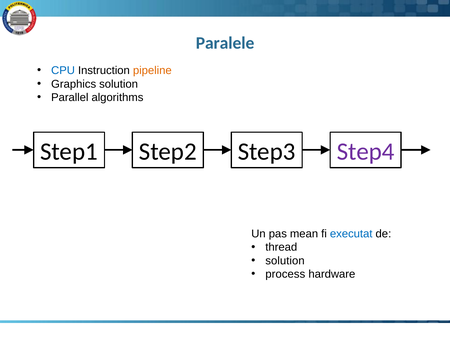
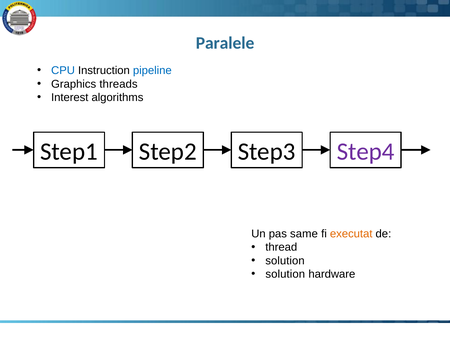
pipeline colour: orange -> blue (152, 71)
Graphics solution: solution -> threads (119, 84)
Parallel: Parallel -> Interest (70, 98)
mean: mean -> same (304, 234)
executat colour: blue -> orange (351, 234)
process: process -> solution (285, 275)
